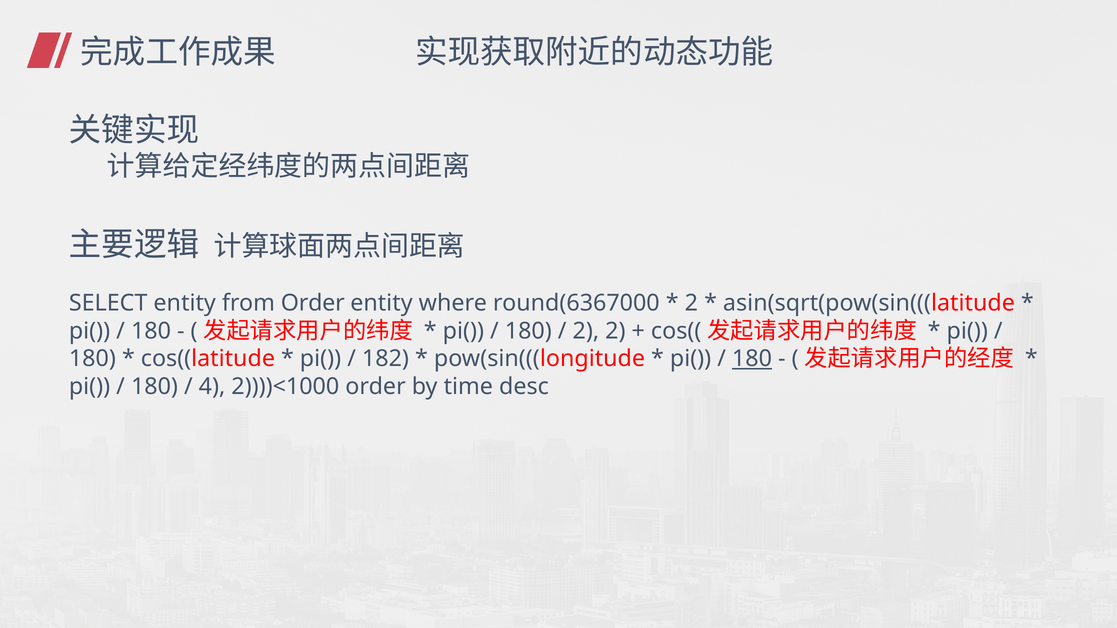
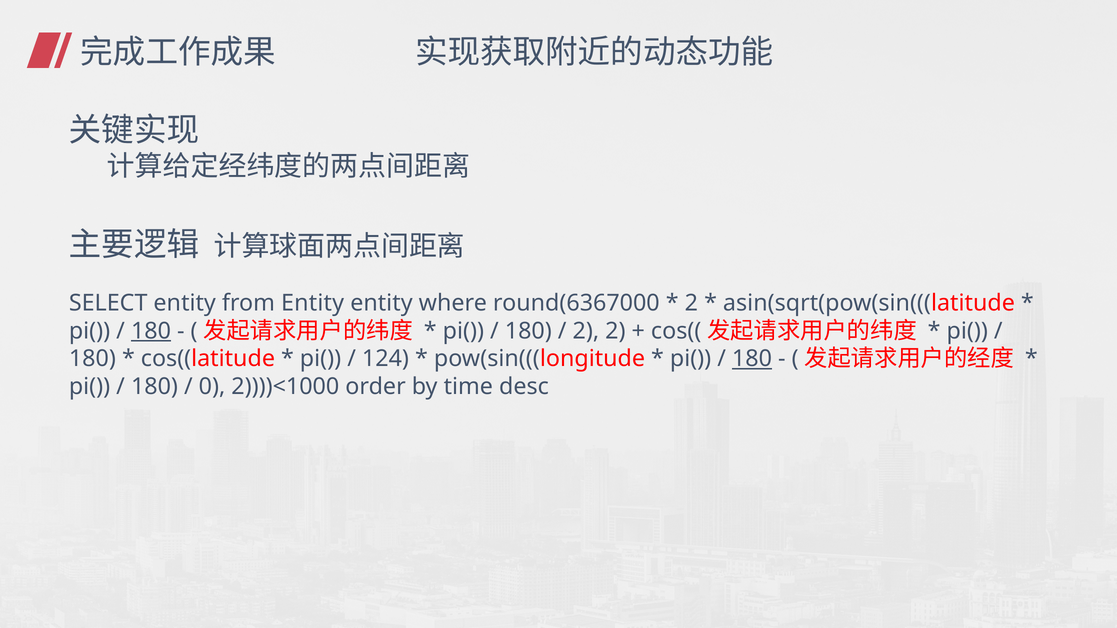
from Order: Order -> Entity (313, 303)
180 underline: none -> present (151, 331)
182: 182 -> 124 (385, 359)
4: 4 -> 0 (212, 387)
